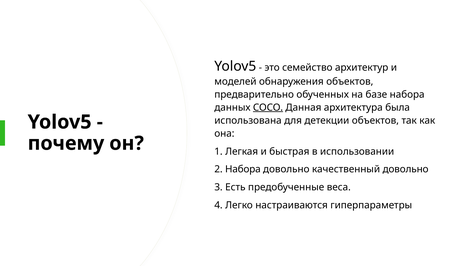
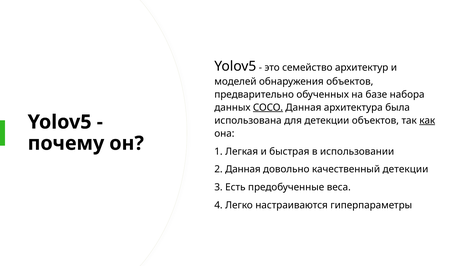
как underline: none -> present (427, 121)
2 Набора: Набора -> Данная (243, 169)
качественный довольно: довольно -> детекции (405, 169)
